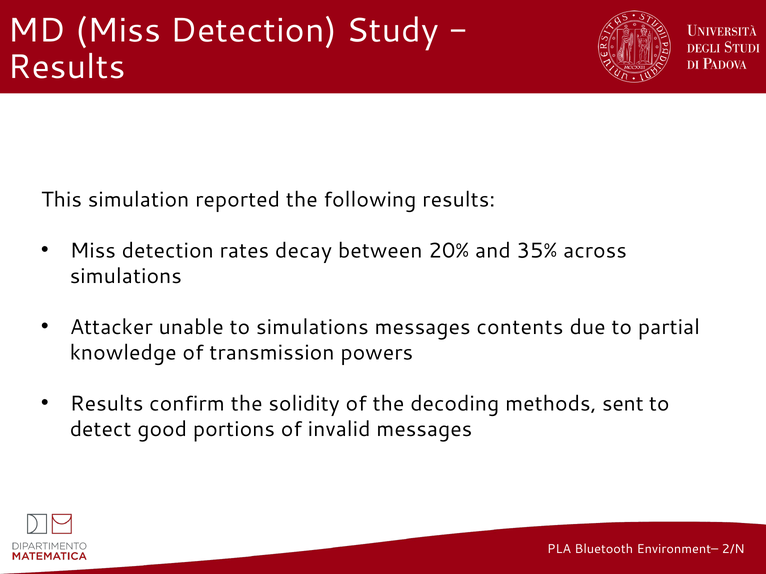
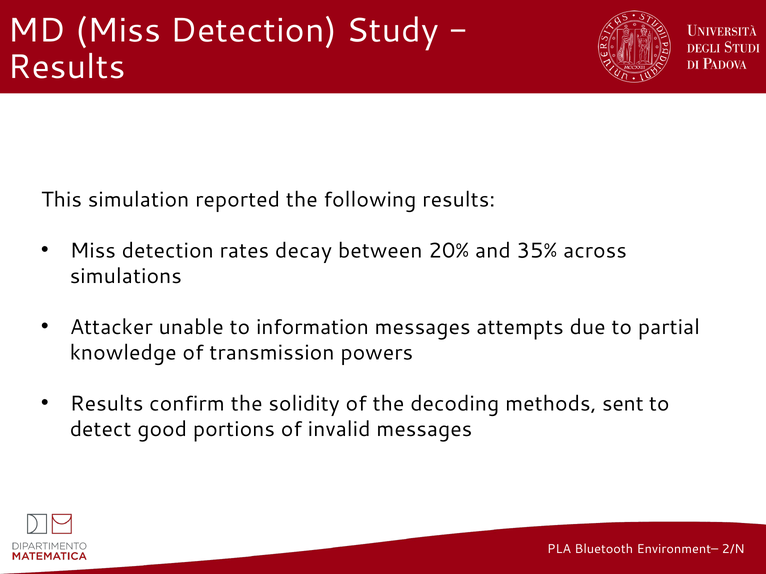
to simulations: simulations -> information (312, 327)
contents: contents -> attempts (520, 327)
